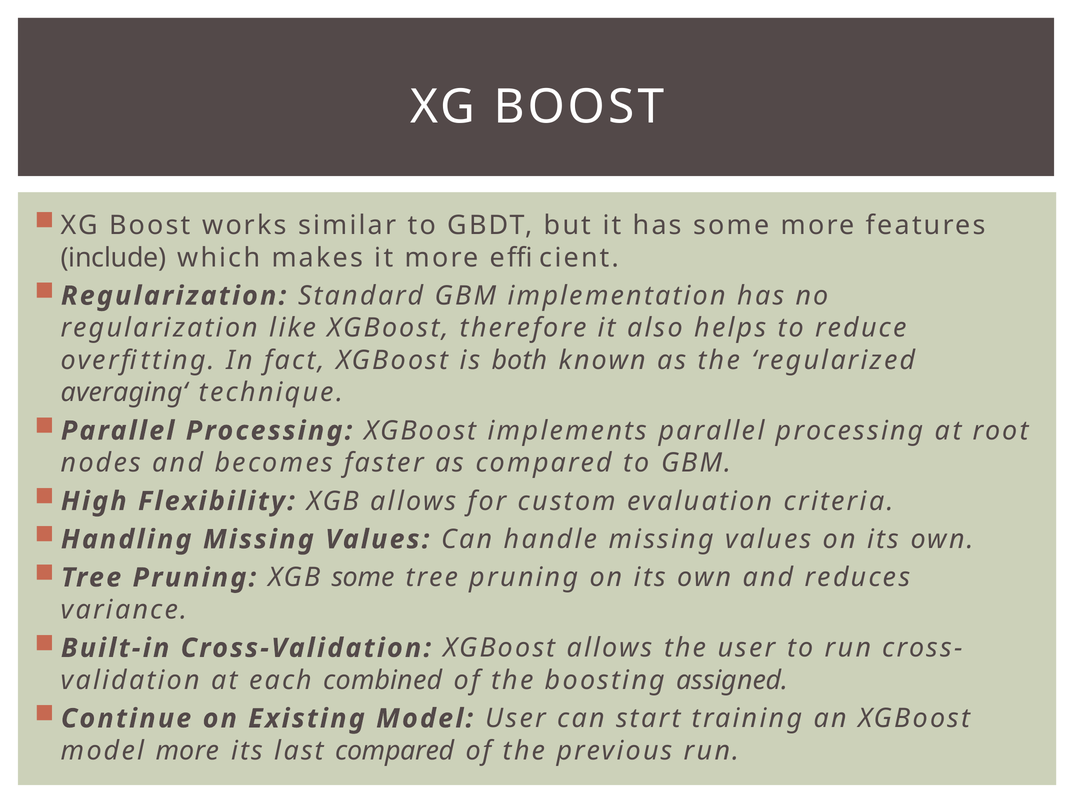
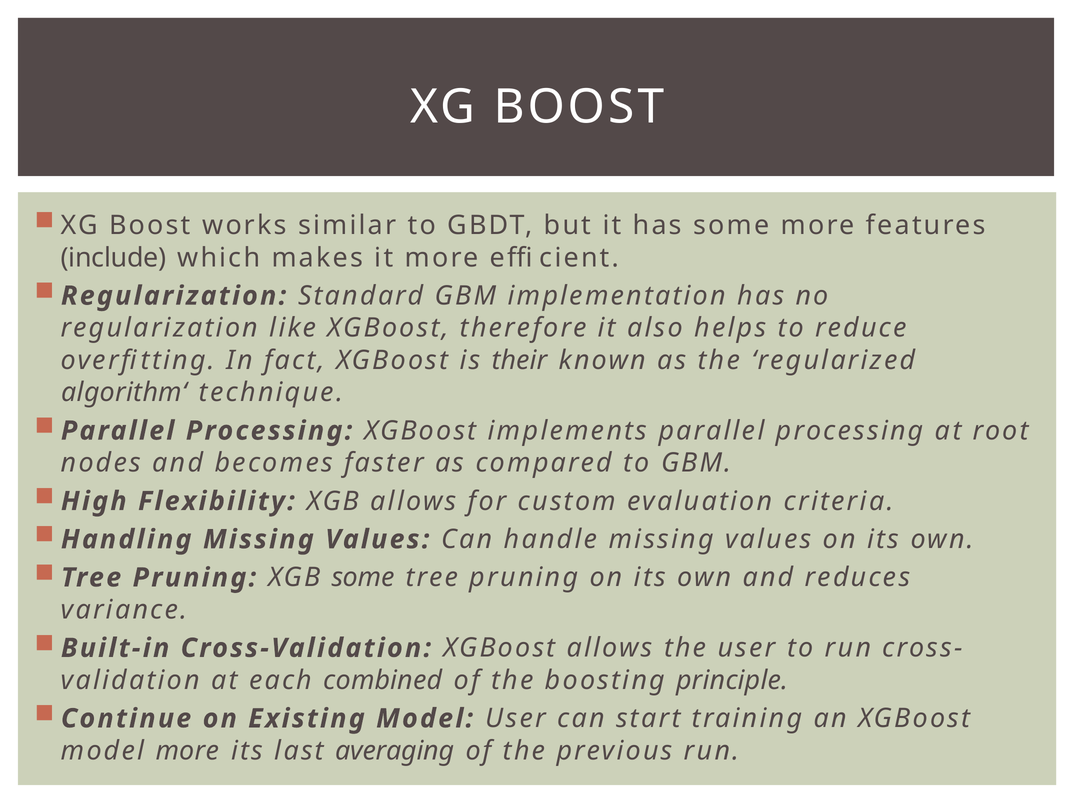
both: both -> their (520, 360)
averaging‘: averaging‘ -> algorithm‘ (124, 393)
assigned: assigned -> principle (732, 681)
last compared: compared -> averaging (395, 751)
